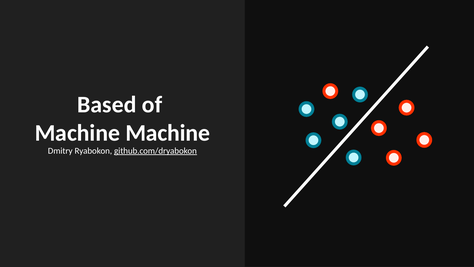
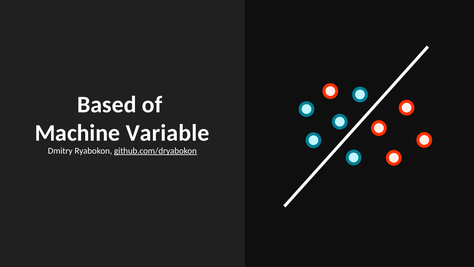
Machine Machine: Machine -> Variable (168, 133)
